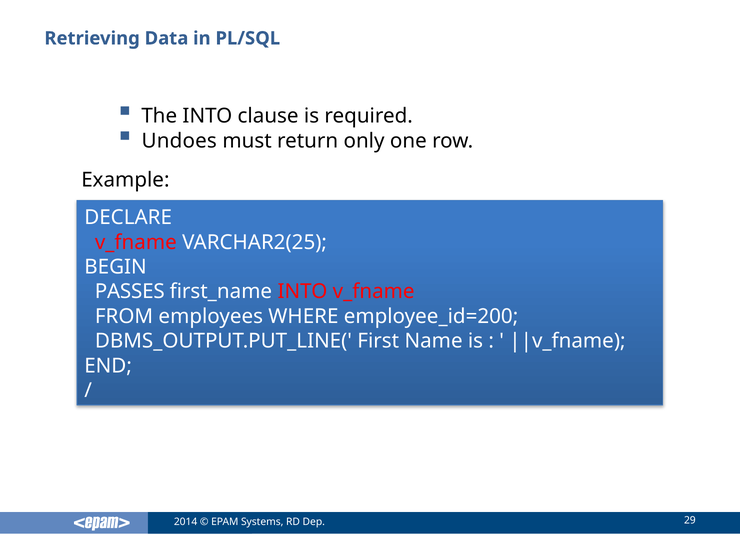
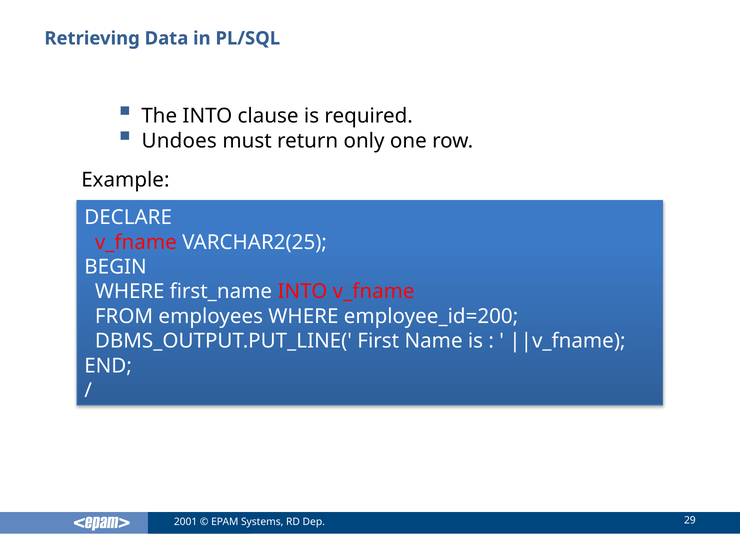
PASSES: PASSES -> WHERE (130, 292)
2014: 2014 -> 2001 (186, 522)
